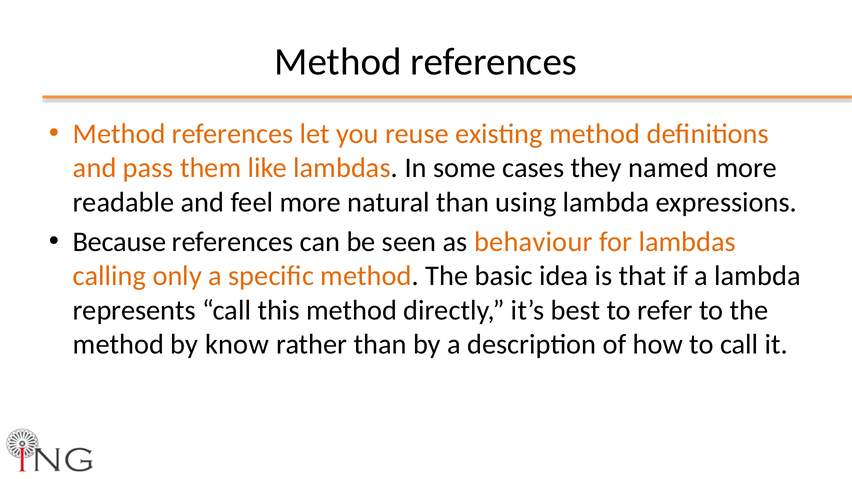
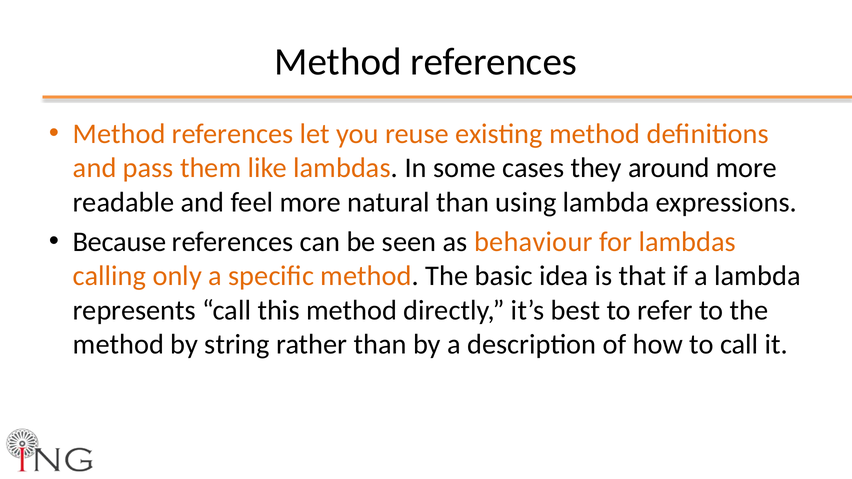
named: named -> around (669, 168)
know: know -> string (237, 344)
